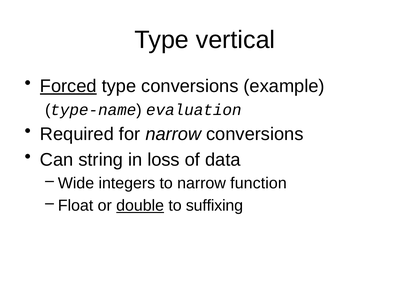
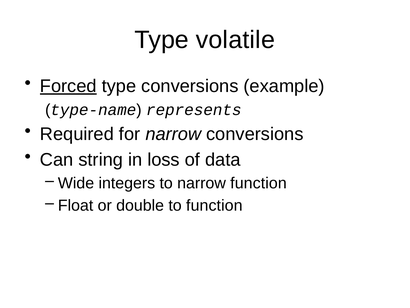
vertical: vertical -> volatile (235, 40)
evaluation: evaluation -> represents (194, 110)
double underline: present -> none (140, 205)
to suffixing: suffixing -> function (214, 205)
